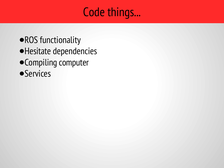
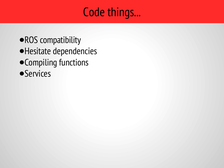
functionality: functionality -> compatibility (60, 40)
computer: computer -> functions (74, 62)
